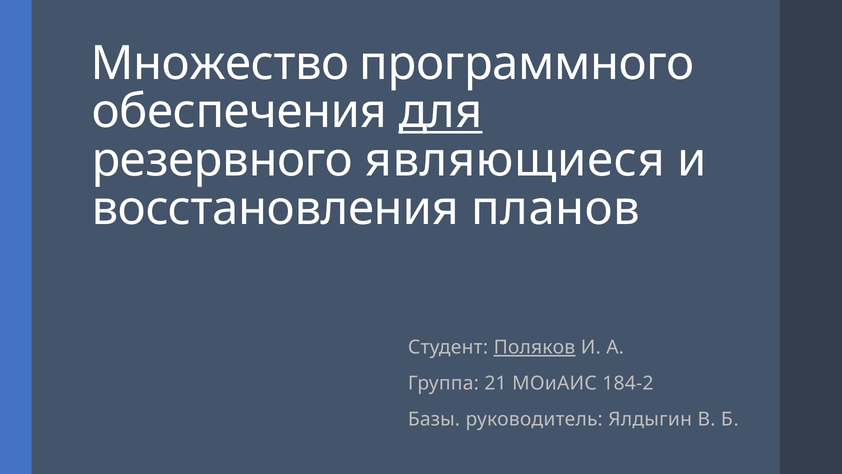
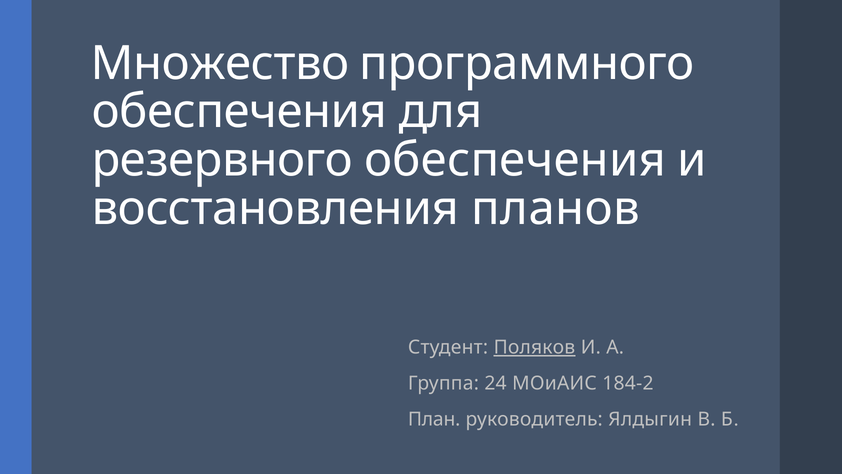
для underline: present -> none (441, 112)
резервного являющиеся: являющиеся -> обеспечения (515, 160)
21: 21 -> 24 (495, 383)
Базы: Базы -> План (434, 419)
